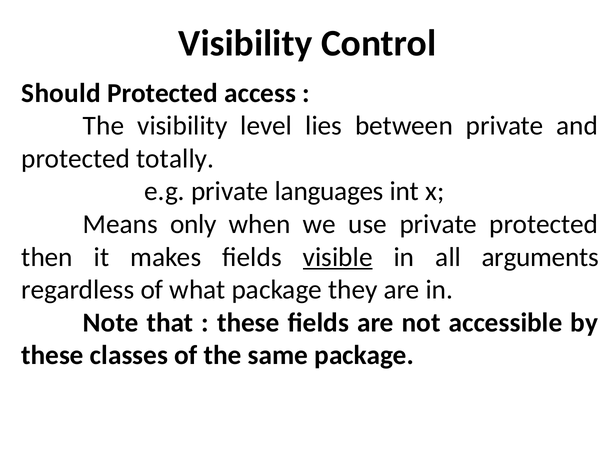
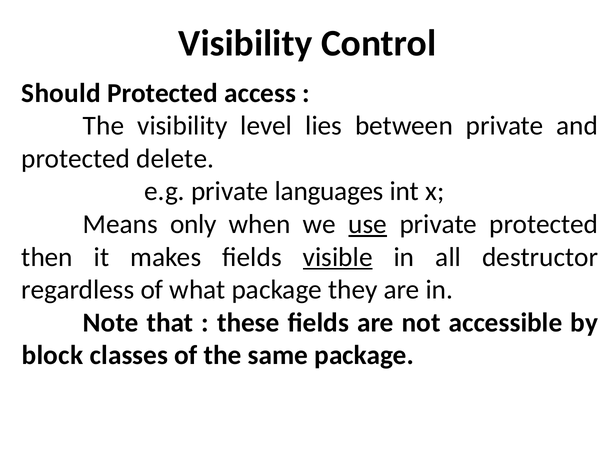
totally: totally -> delete (175, 159)
use underline: none -> present (368, 224)
arguments: arguments -> destructor (540, 257)
these: these -> block (52, 356)
